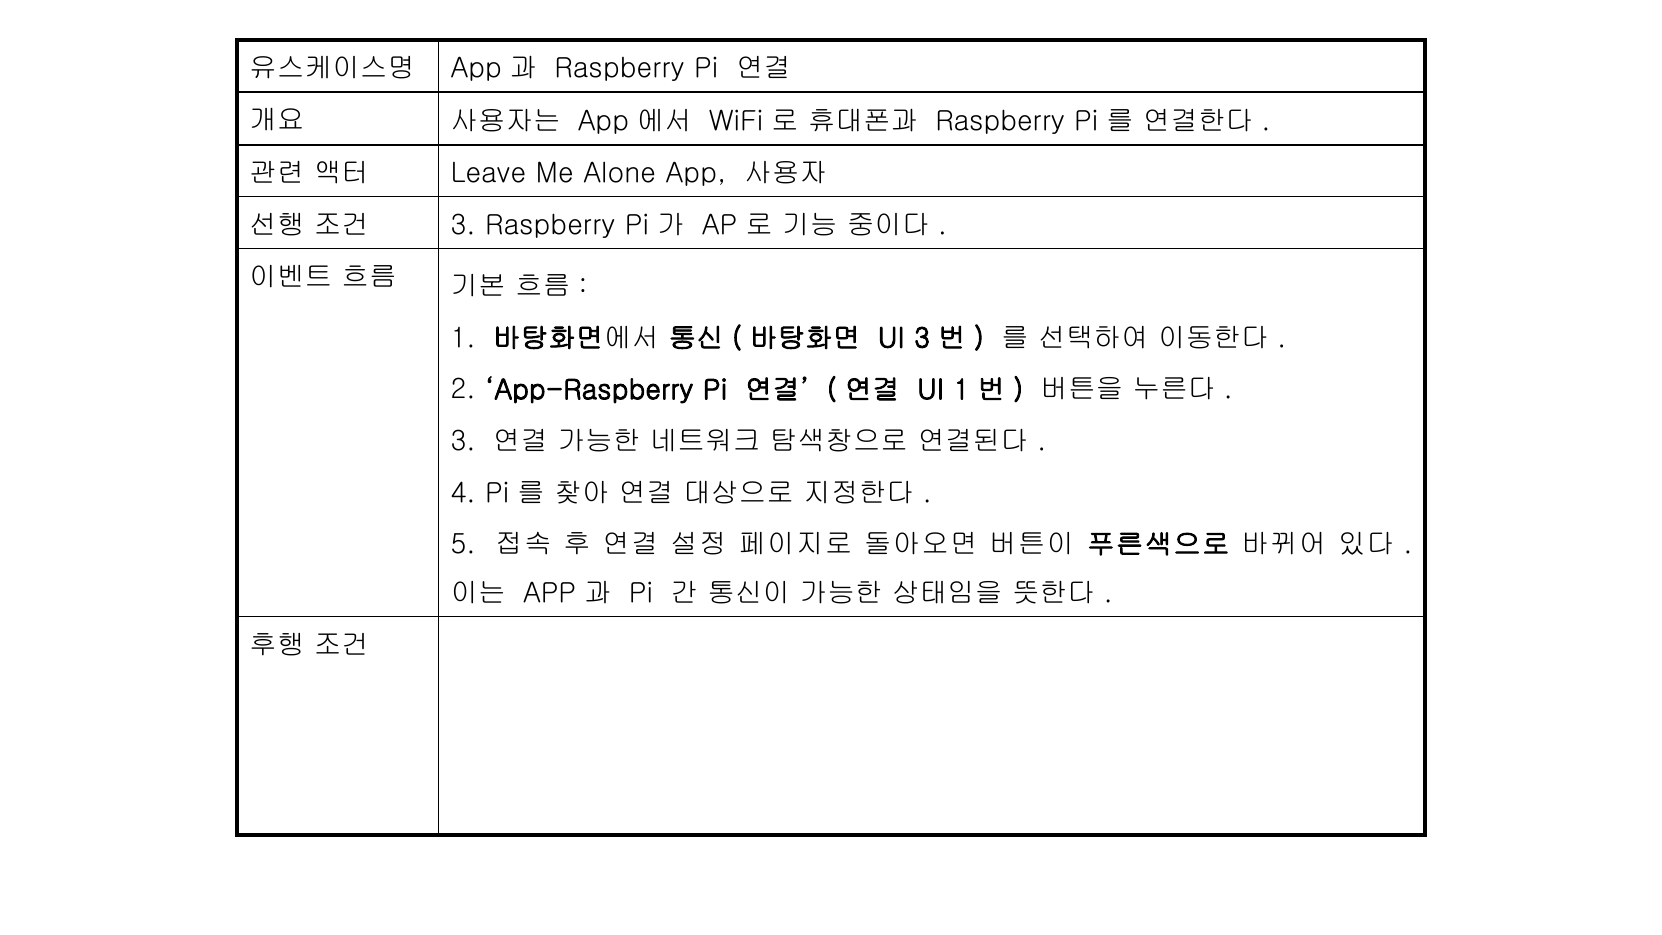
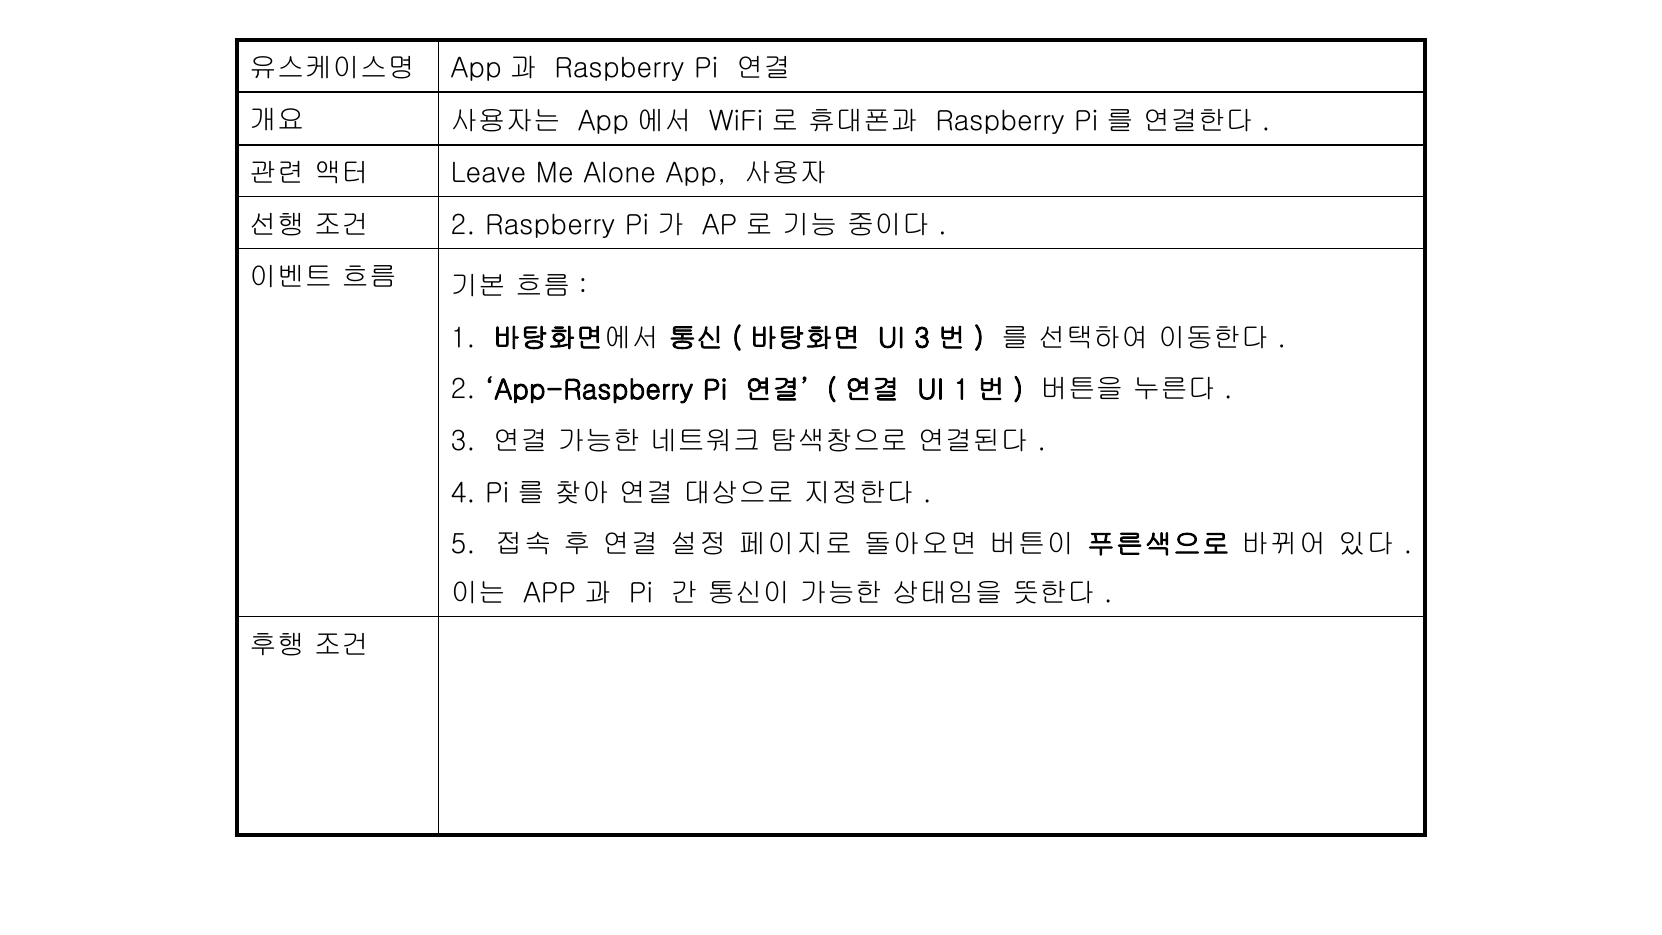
3: 3 -> 2 (463, 225)
